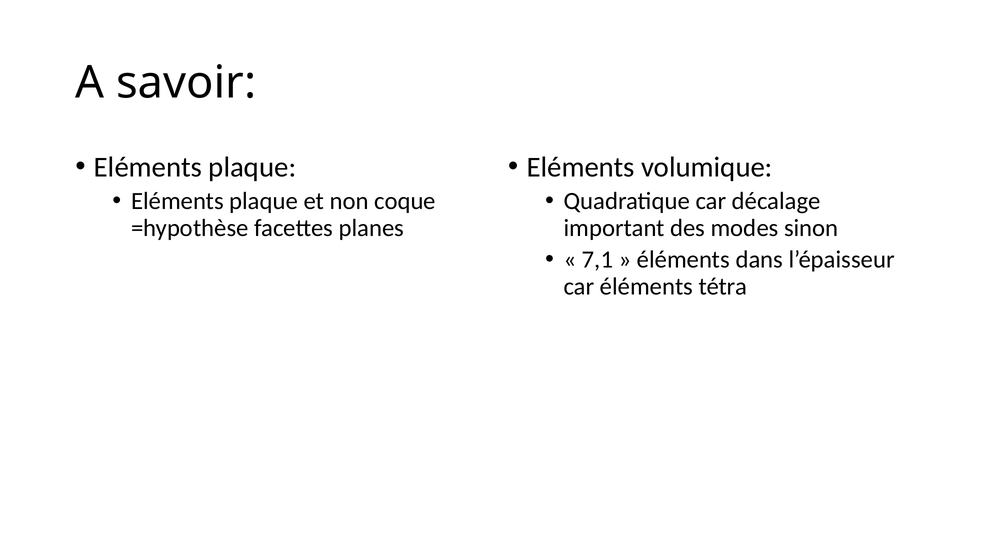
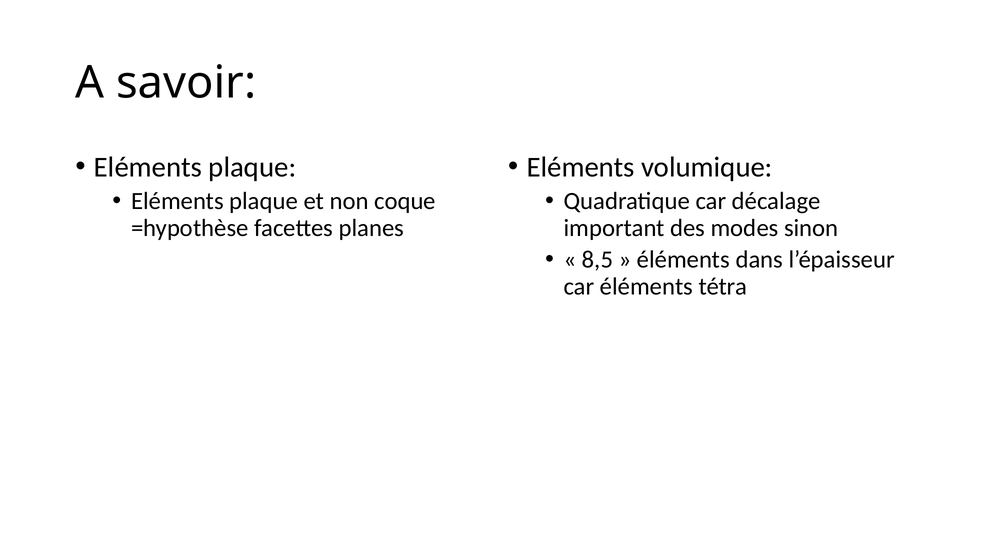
7,1: 7,1 -> 8,5 (597, 260)
